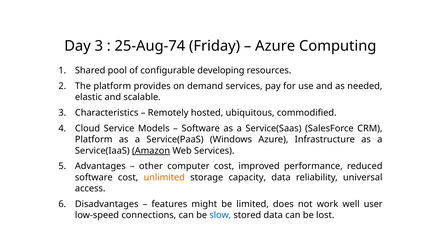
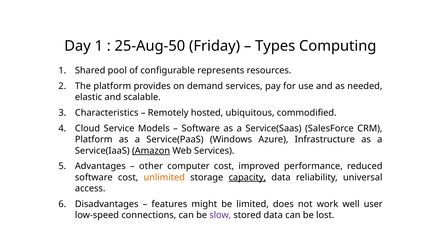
Day 3: 3 -> 1 (99, 46)
25-Aug-74: 25-Aug-74 -> 25-Aug-50 (150, 46)
Azure: Azure -> Types (275, 46)
developing: developing -> represents (221, 71)
capacity underline: none -> present (247, 177)
slow colour: blue -> purple (220, 215)
